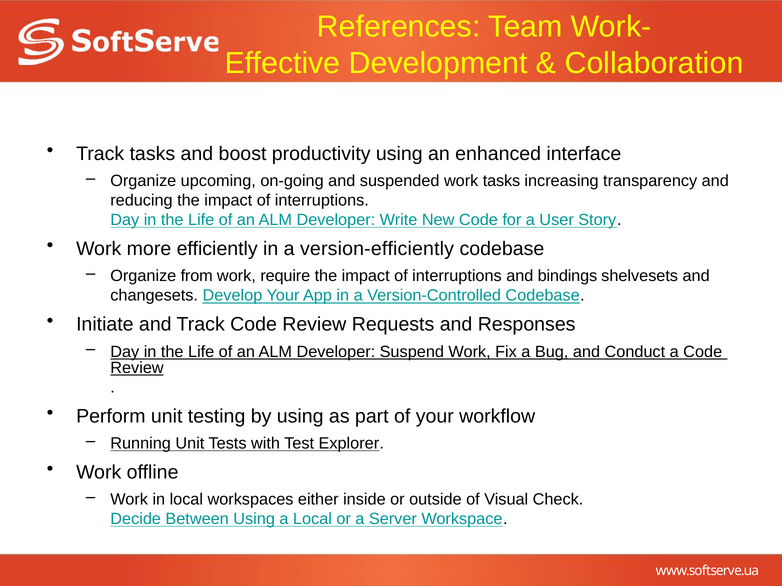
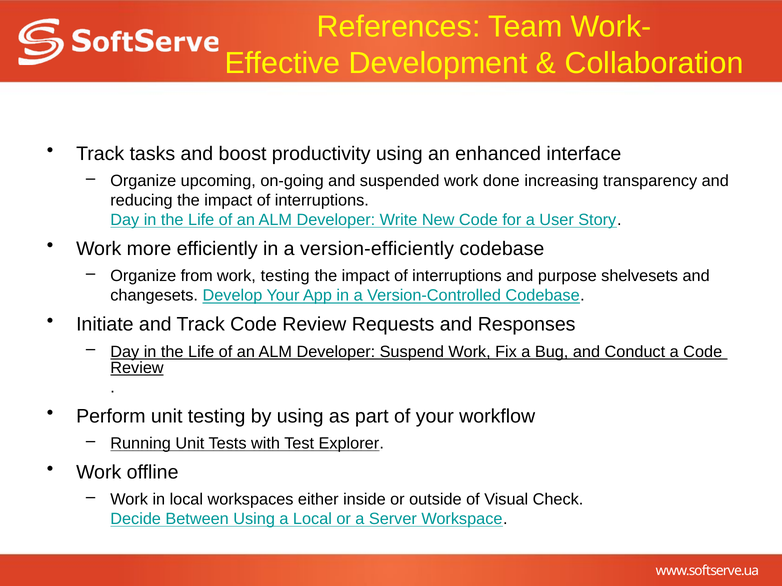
work tasks: tasks -> done (501, 181)
work require: require -> testing (285, 276)
bindings: bindings -> purpose (567, 276)
